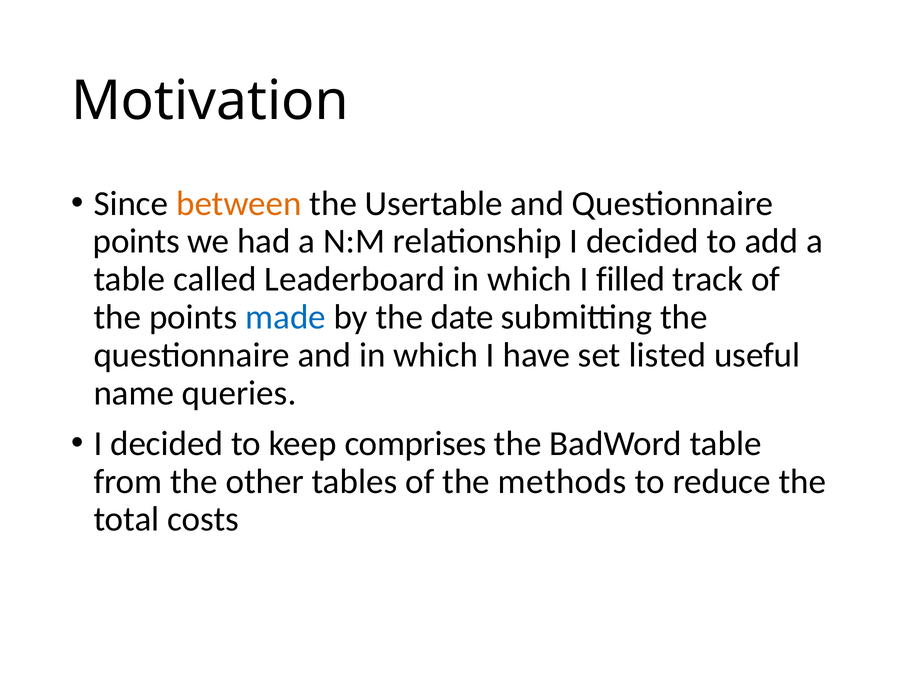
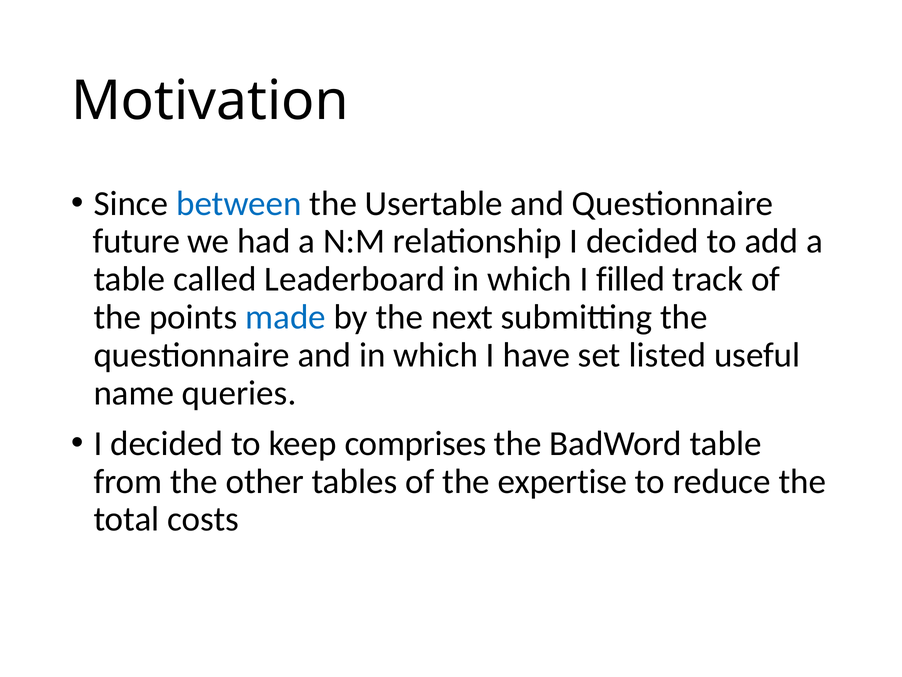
between colour: orange -> blue (239, 203)
points: points -> future (137, 241)
date: date -> next (462, 317)
methods: methods -> expertise (562, 481)
